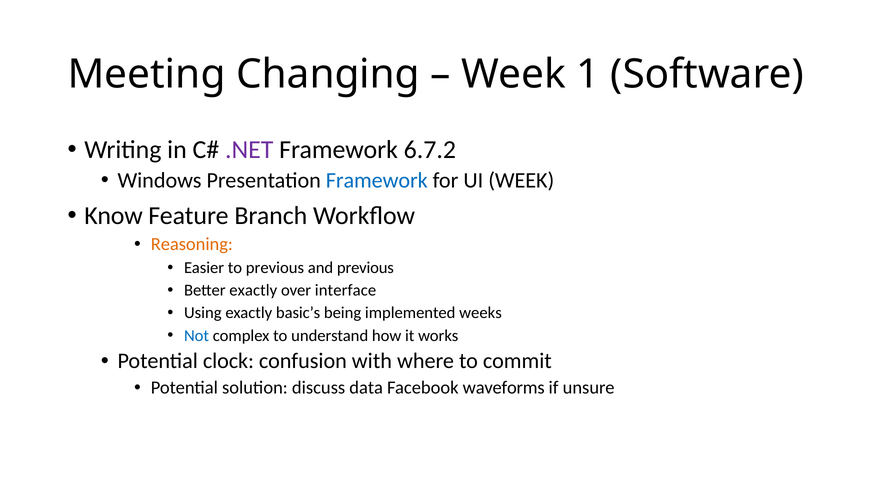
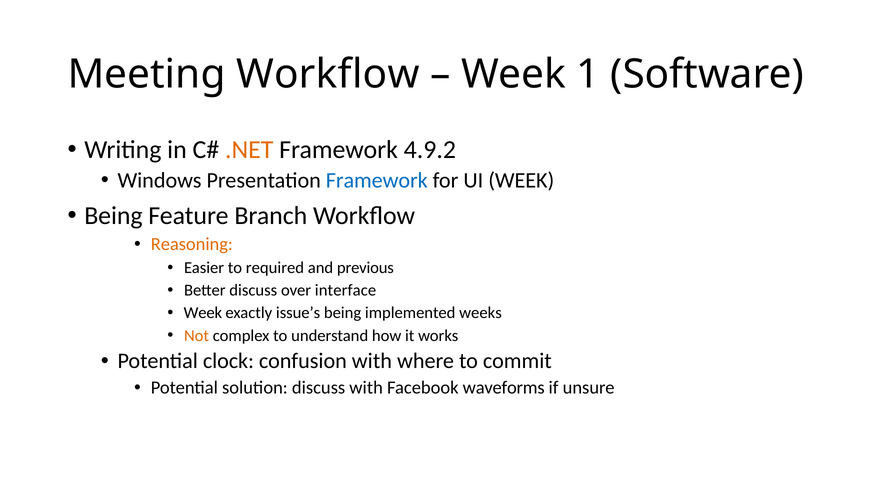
Meeting Changing: Changing -> Workflow (328, 75)
.NET colour: purple -> orange (249, 150)
6.7.2: 6.7.2 -> 4.9.2 (430, 150)
Know: Know -> Being (113, 216)
to previous: previous -> required (275, 268)
Better exactly: exactly -> discuss (253, 290)
Using: Using -> Week (203, 313)
basic’s: basic’s -> issue’s (298, 313)
Not colour: blue -> orange (197, 336)
discuss data: data -> with (366, 388)
